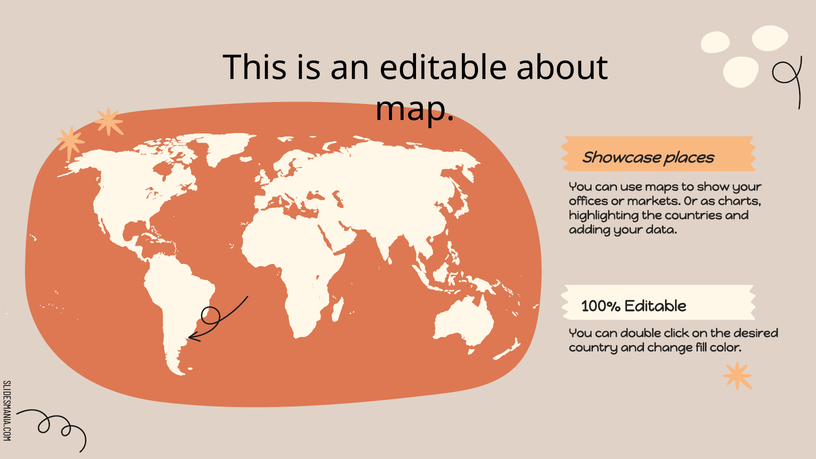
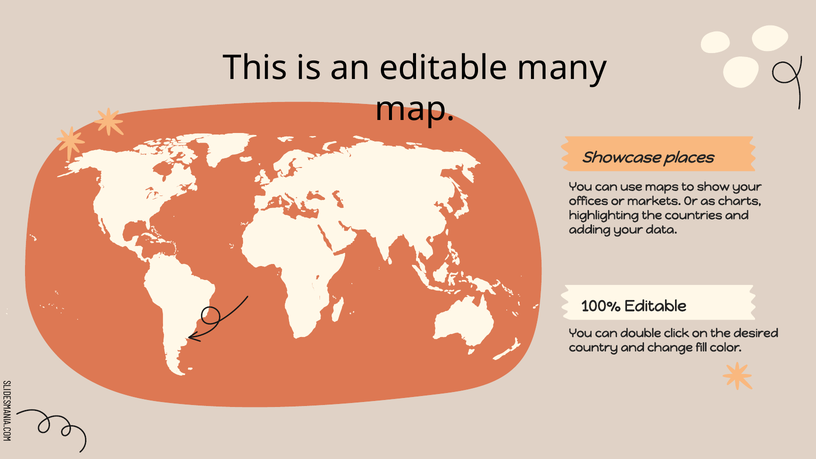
about: about -> many (562, 68)
